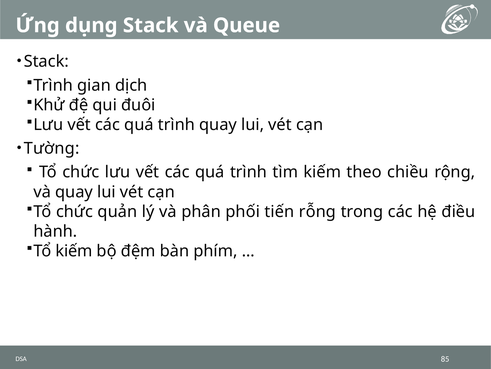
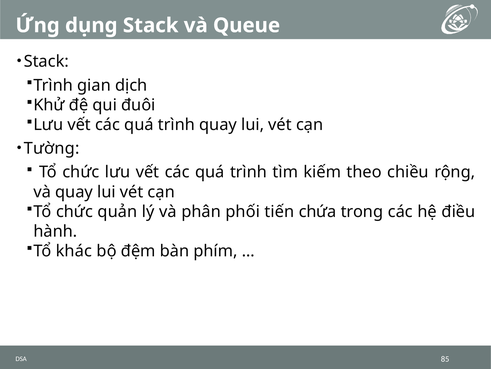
rỗng: rỗng -> chứa (318, 211)
Tổ kiếm: kiếm -> khác (74, 250)
